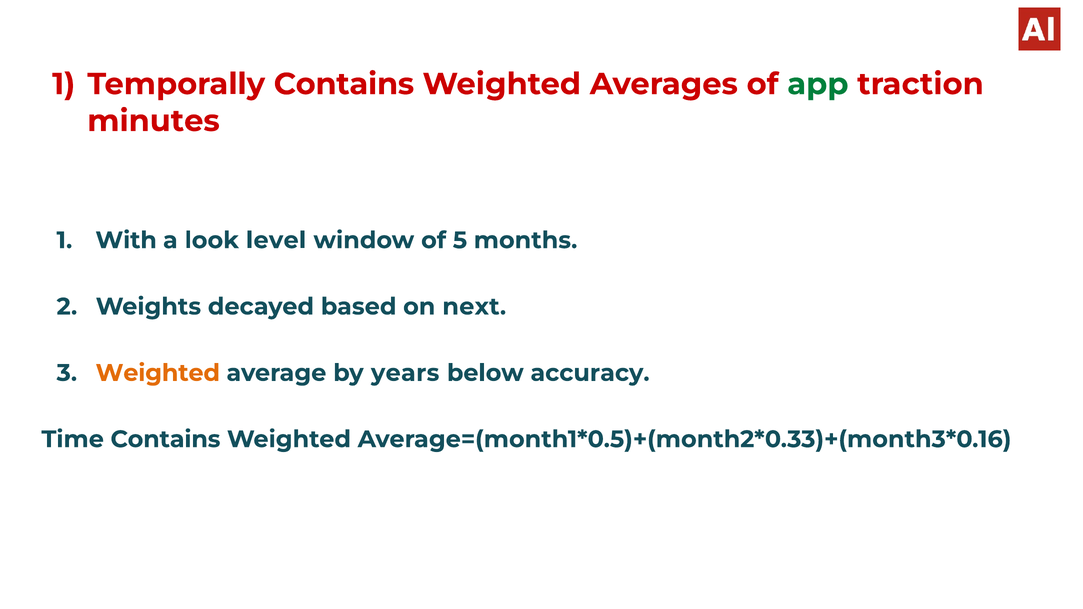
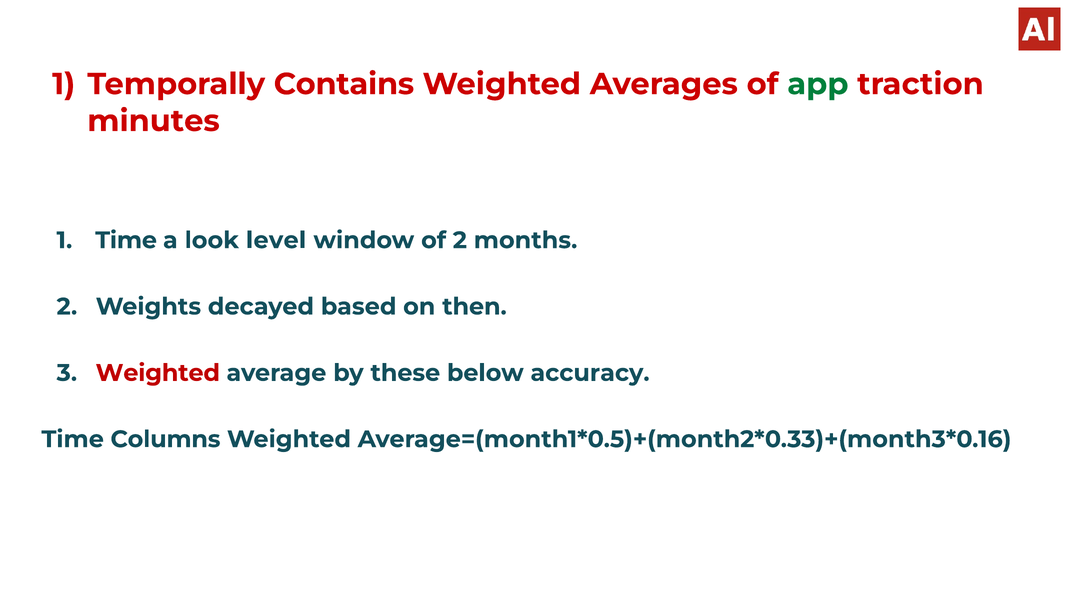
With: With -> Time (126, 240)
of 5: 5 -> 2 (460, 240)
next: next -> then (474, 307)
Weighted colour: orange -> red (158, 373)
years: years -> these (405, 373)
Time Contains: Contains -> Columns (165, 439)
